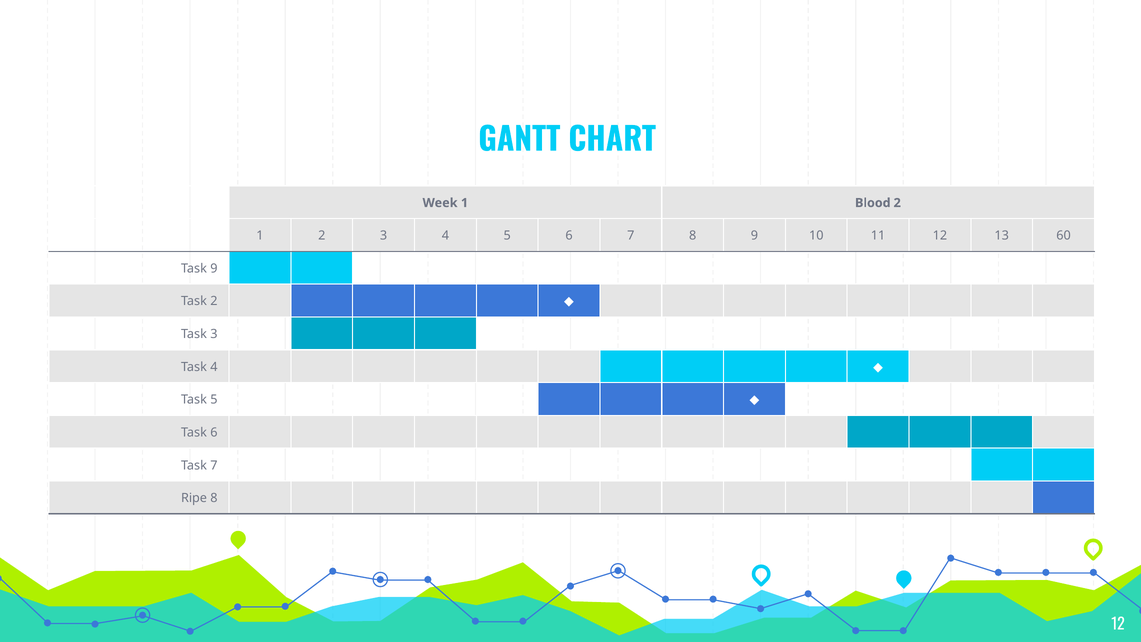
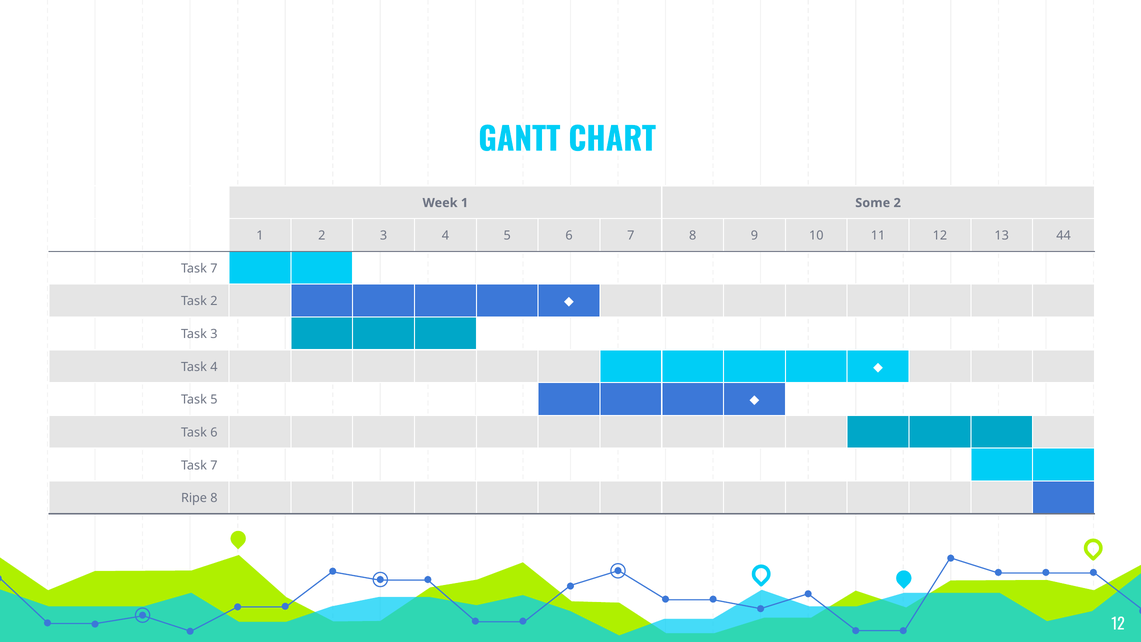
Blood: Blood -> Some (873, 203)
60: 60 -> 44 (1064, 236)
9: 9 -> 7 (214, 268)
